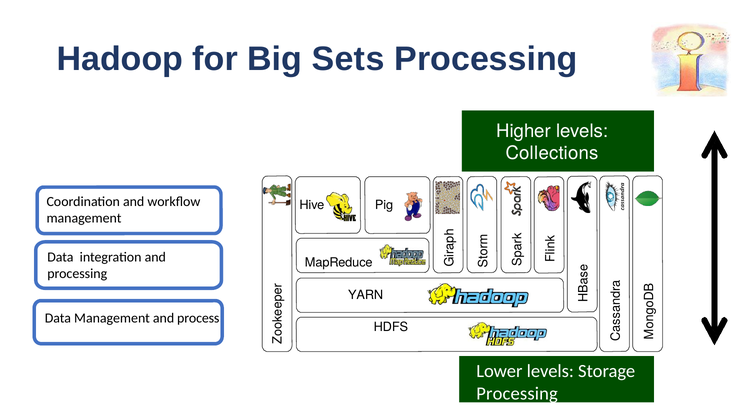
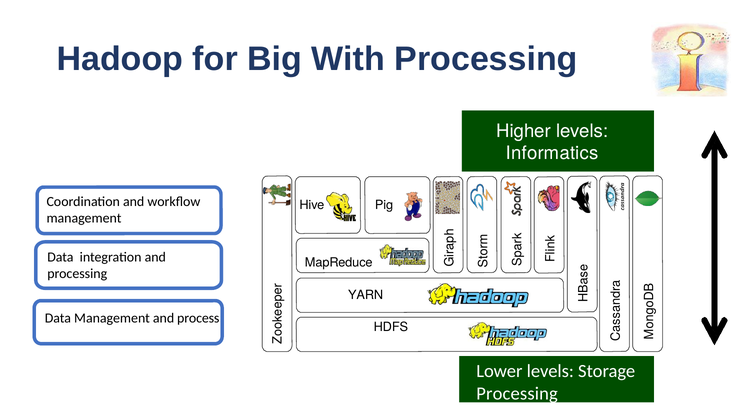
Sets: Sets -> With (348, 59)
Collections: Collections -> Informatics (552, 153)
